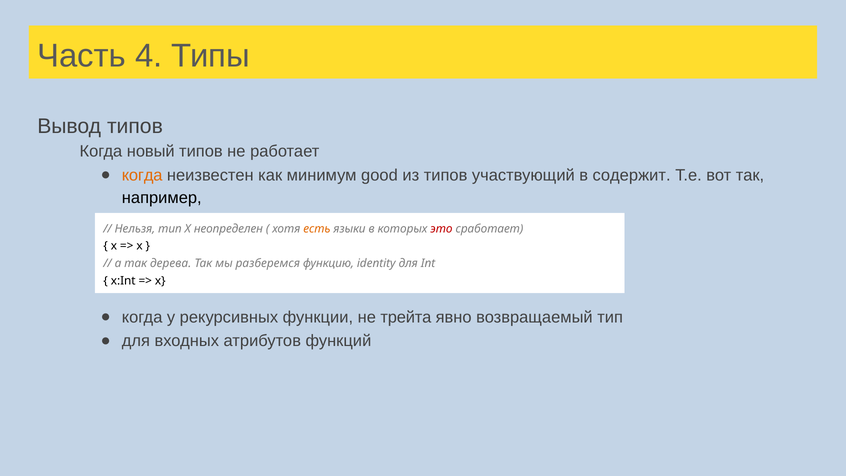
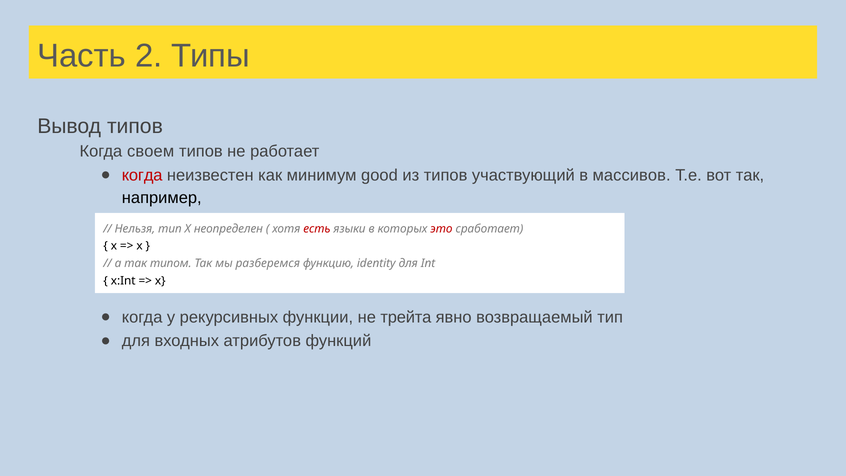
4: 4 -> 2 (149, 56)
новый: новый -> своем (151, 151)
когда colour: orange -> red (142, 175)
содержит: содержит -> массивов (632, 175)
есть colour: orange -> red (317, 229)
дерева: дерева -> типом (171, 263)
